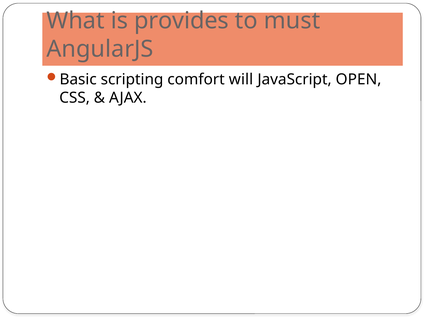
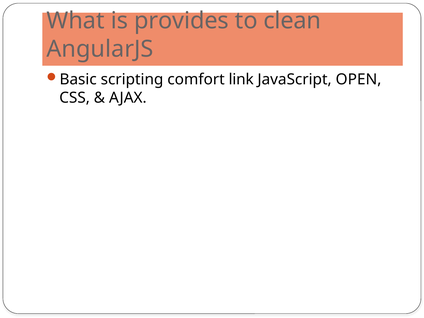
must: must -> clean (292, 21)
will: will -> link (241, 79)
